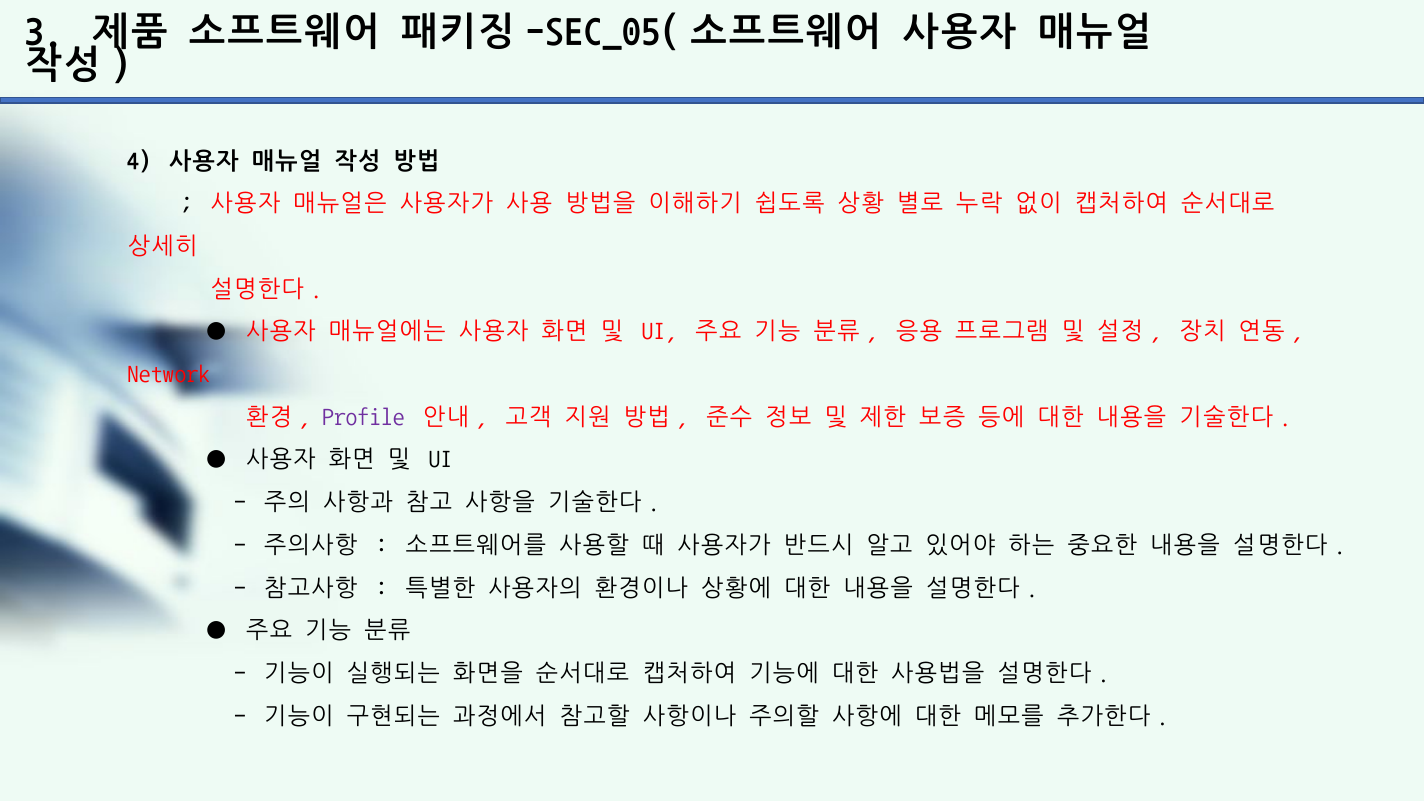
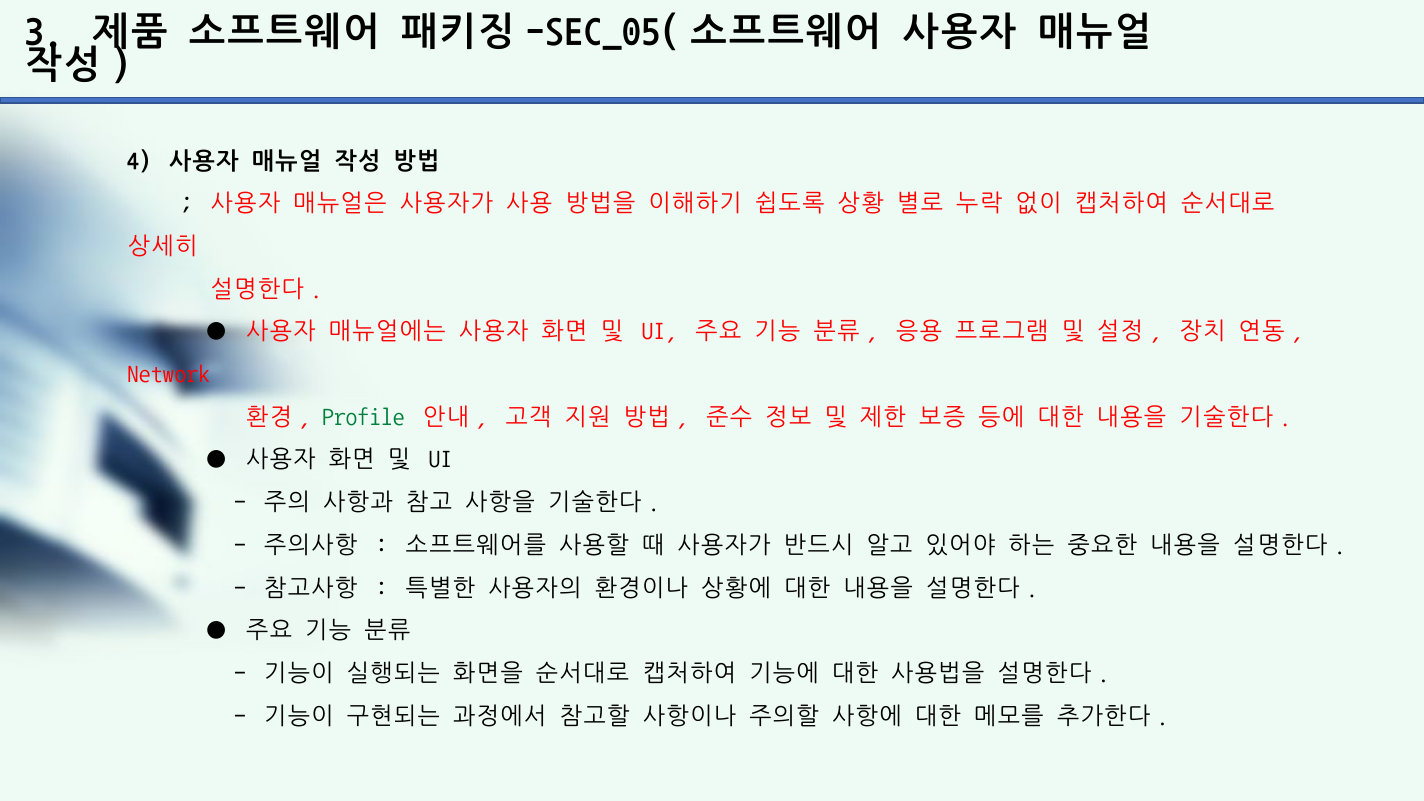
Profile colour: purple -> green (363, 416)
